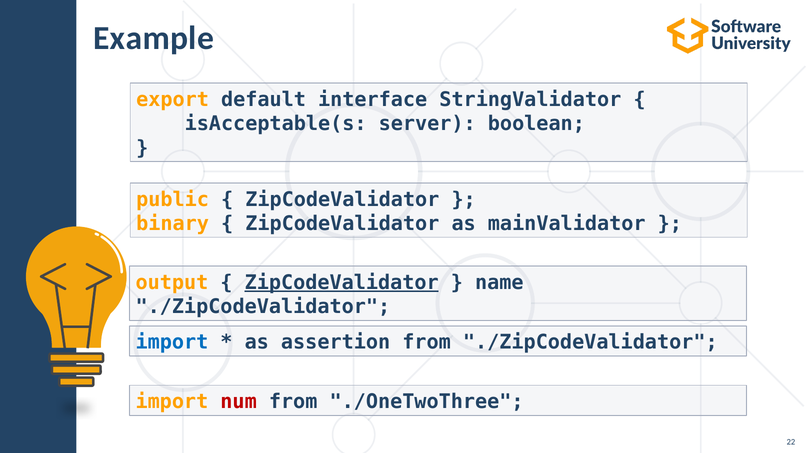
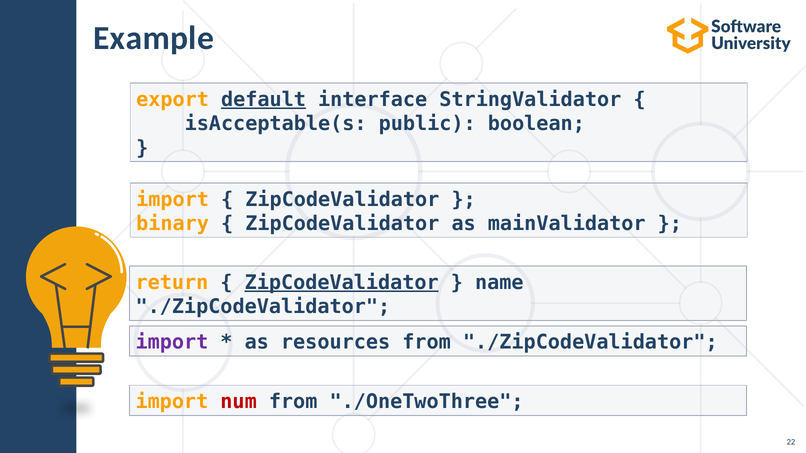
default underline: none -> present (263, 100)
server: server -> public (427, 124)
public: public -> import (173, 200)
output: output -> return (172, 283)
import colour: blue -> purple (172, 343)
assertion: assertion -> resources (336, 343)
